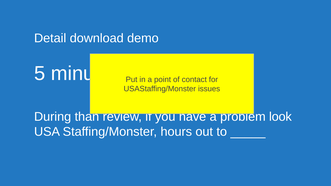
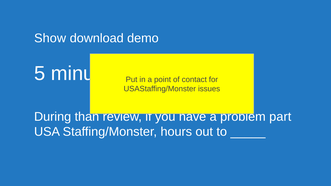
Detail: Detail -> Show (50, 38)
look: look -> part (280, 117)
